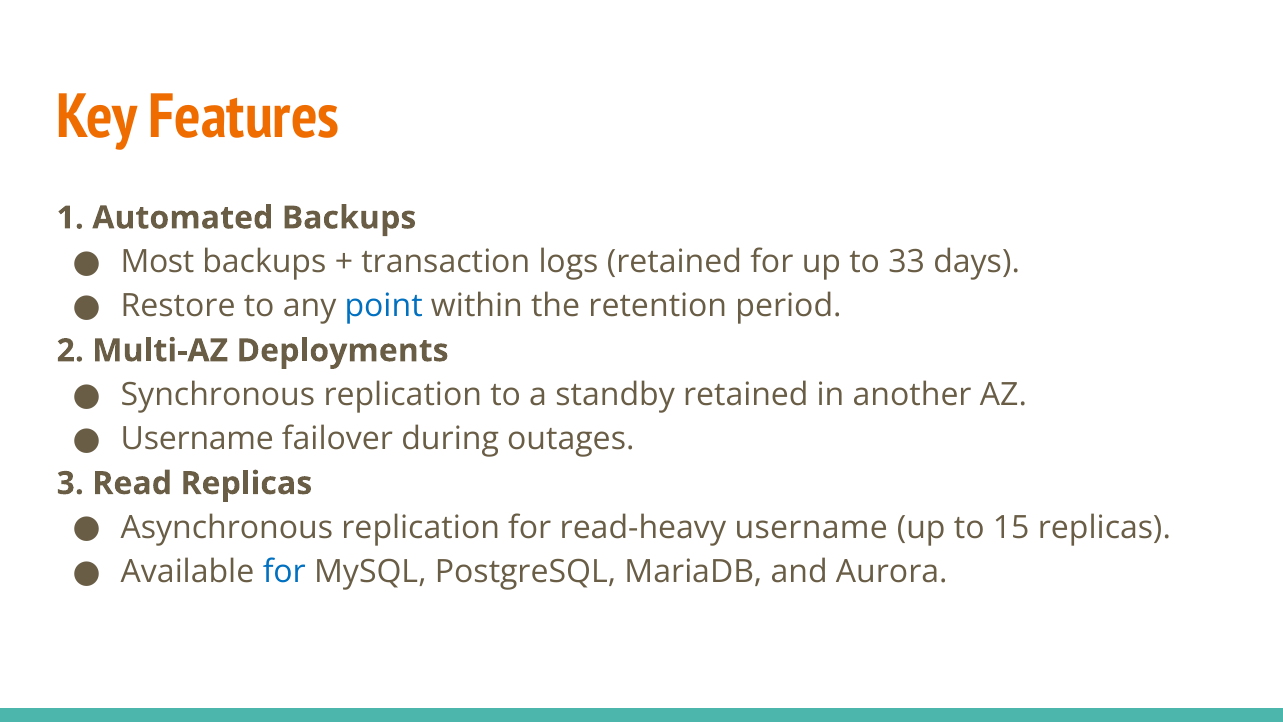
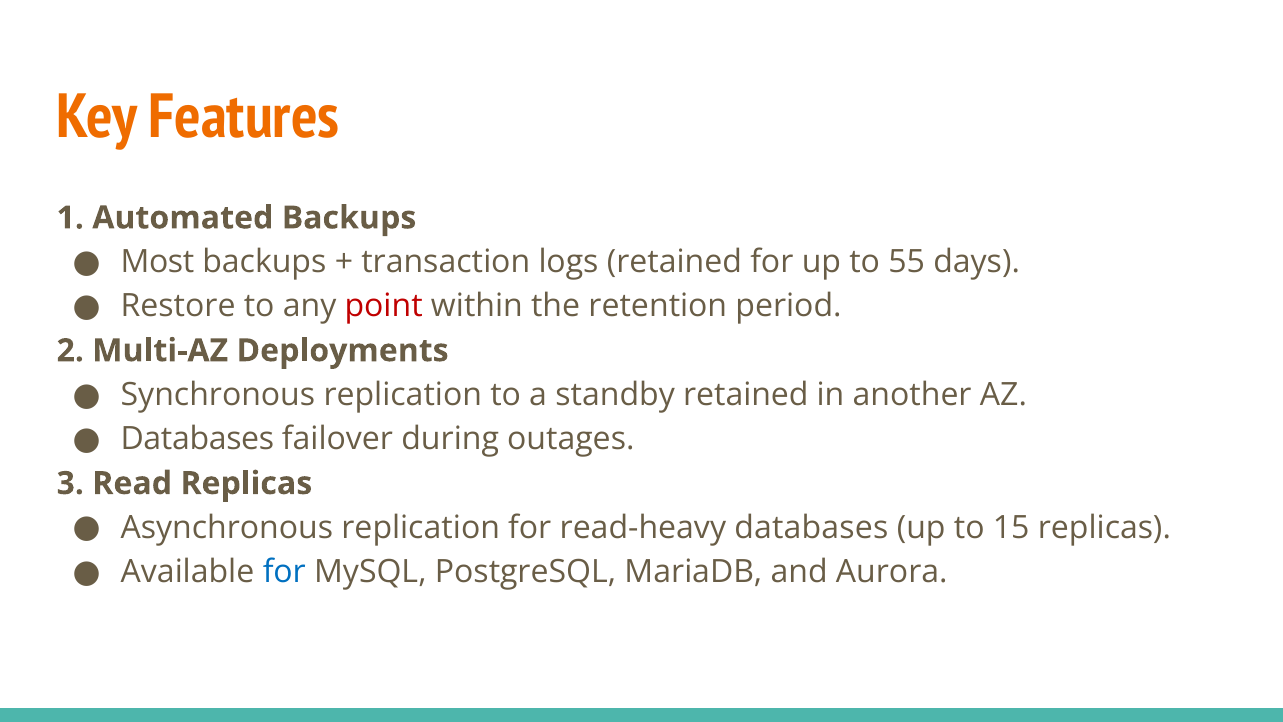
33: 33 -> 55 (907, 262)
point colour: blue -> red (384, 306)
Username: Username -> Databases (197, 439)
read-heavy username: username -> databases (811, 528)
